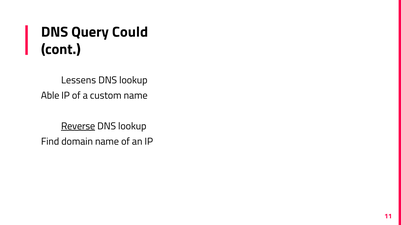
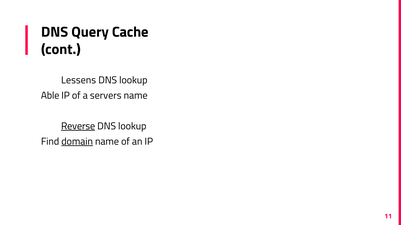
Could: Could -> Cache (130, 32)
custom: custom -> servers (106, 96)
domain underline: none -> present (77, 142)
